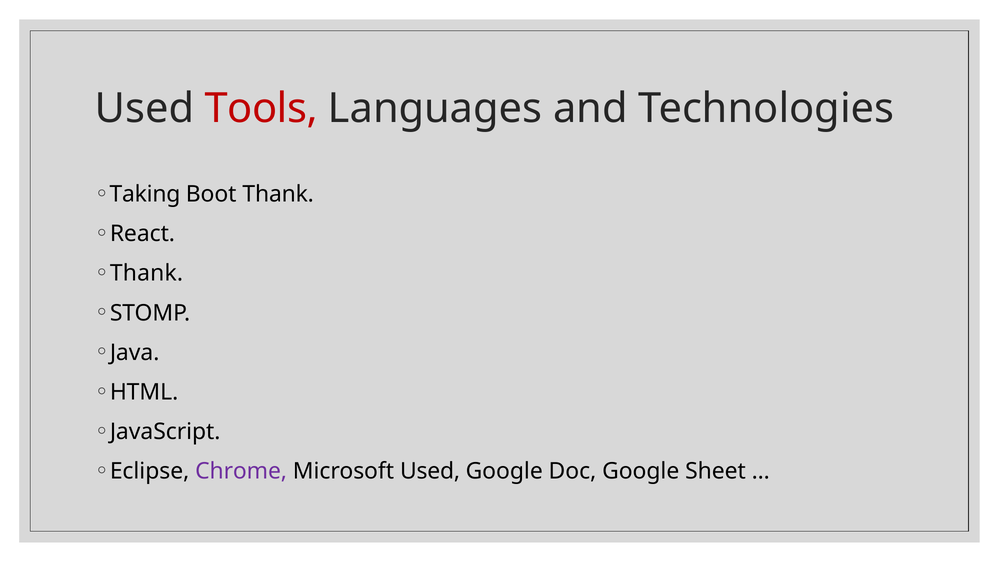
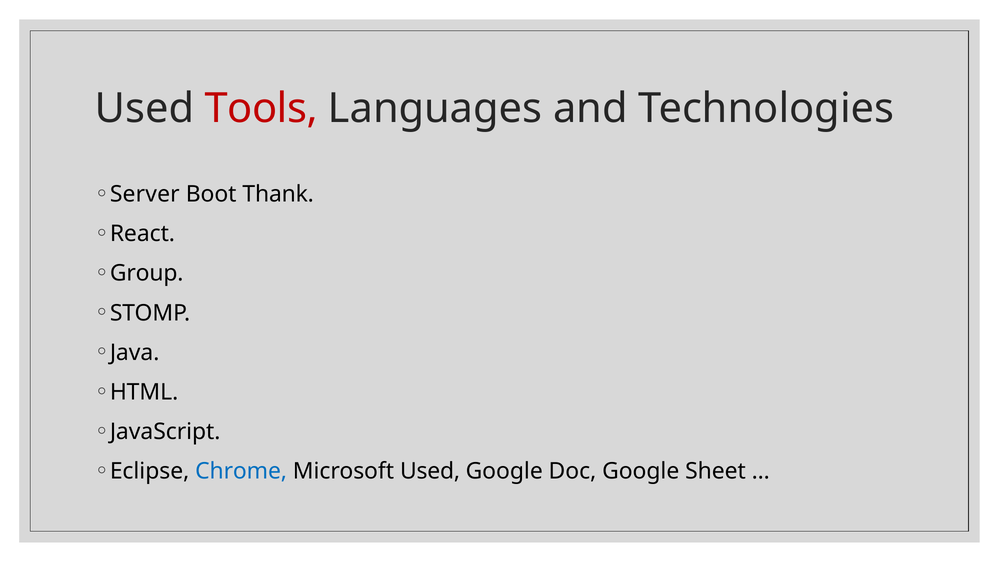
Taking: Taking -> Server (145, 194)
Thank: Thank -> Group (147, 273)
Chrome colour: purple -> blue (241, 471)
